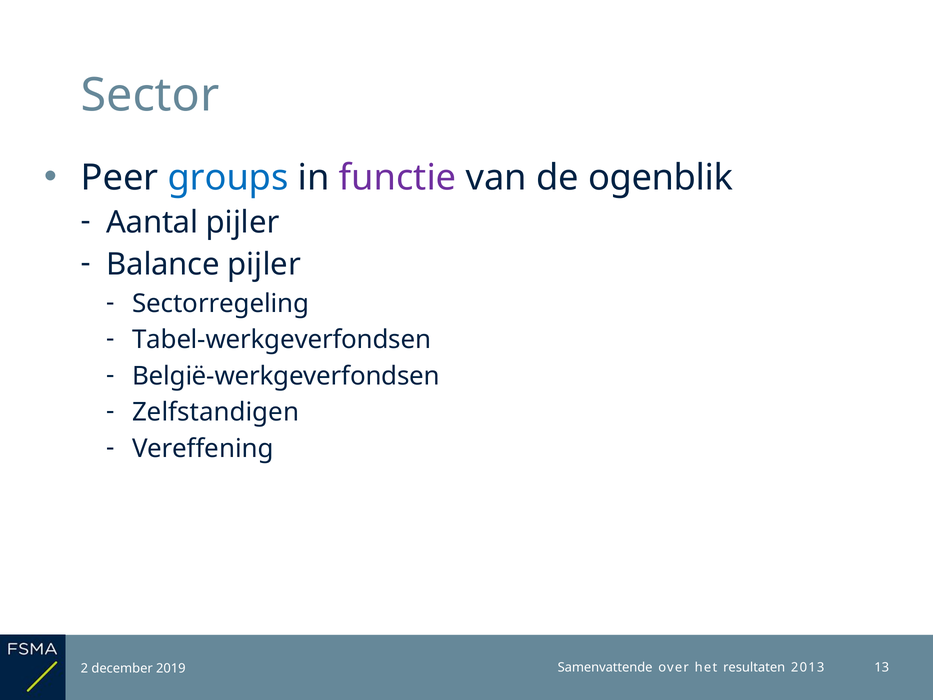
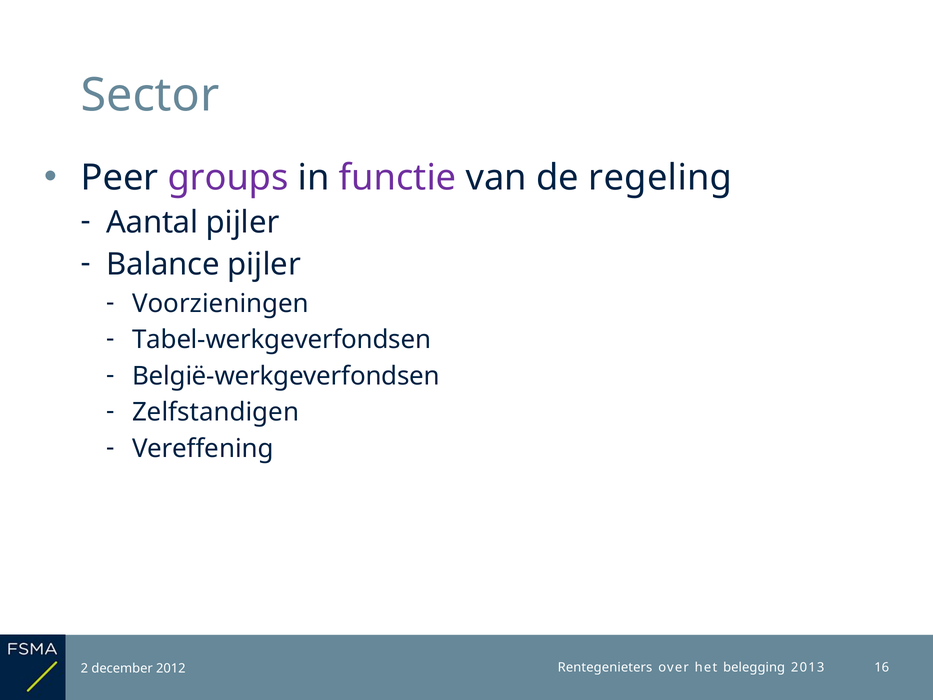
groups colour: blue -> purple (228, 178)
ogenblik: ogenblik -> regeling (660, 178)
Sectorregeling: Sectorregeling -> Voorzieningen (221, 303)
Samenvattende: Samenvattende -> Rentegenieters (605, 667)
resultaten: resultaten -> belegging (754, 667)
13: 13 -> 16 (882, 667)
2019: 2019 -> 2012 (171, 668)
